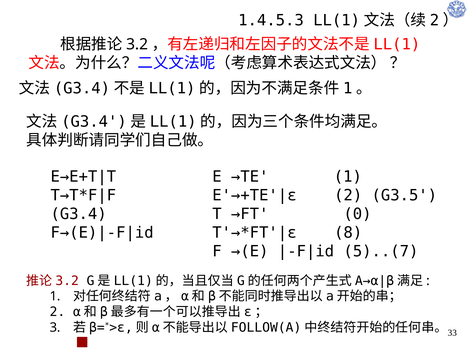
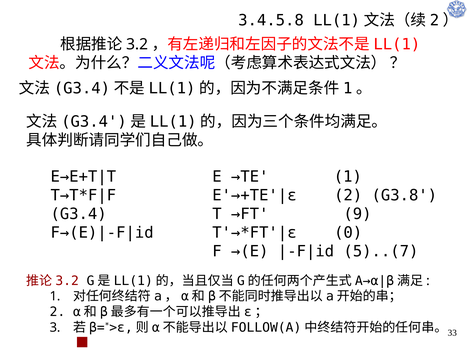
1.4.5.3: 1.4.5.3 -> 3.4.5.8 (271, 21)
G3.5: G3.5 -> G3.8 (404, 195)
0: 0 -> 9 (357, 214)
8: 8 -> 0 (348, 233)
